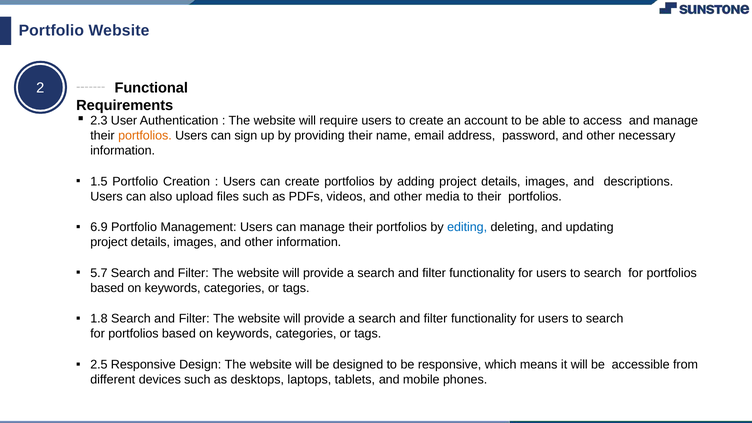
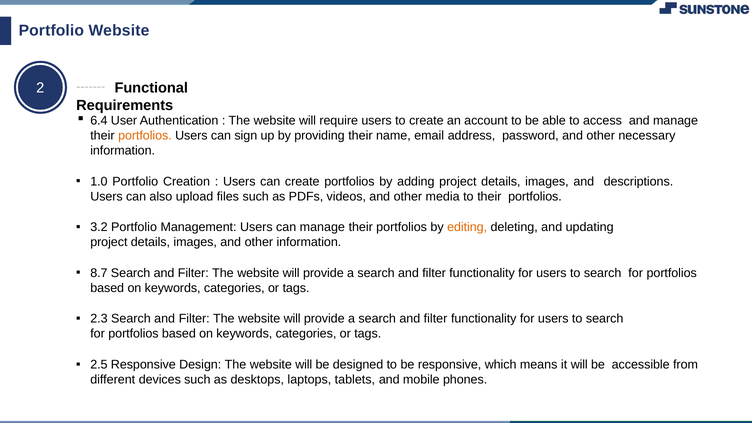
2.3: 2.3 -> 6.4 (99, 121)
1.5: 1.5 -> 1.0 (99, 181)
6.9: 6.9 -> 3.2 (99, 227)
editing colour: blue -> orange (467, 227)
5.7: 5.7 -> 8.7 (99, 273)
1.8: 1.8 -> 2.3 (99, 319)
